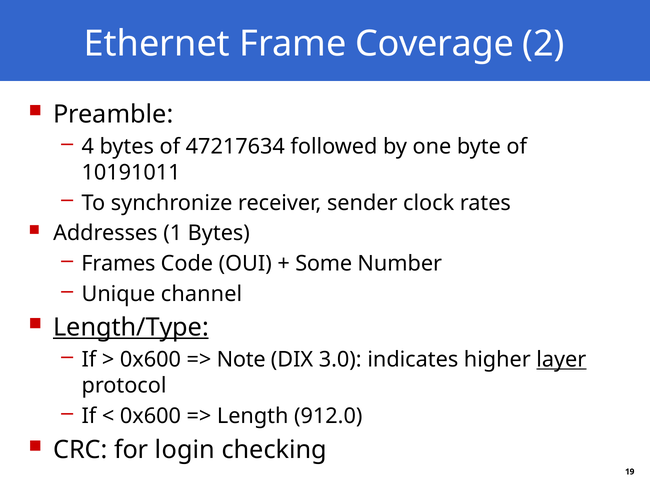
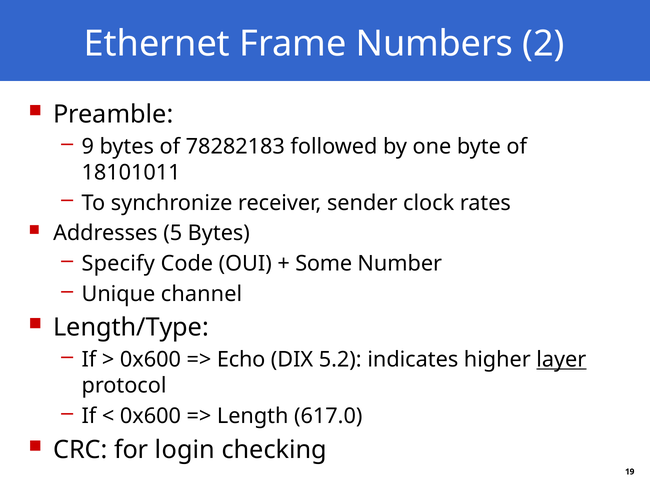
Coverage: Coverage -> Numbers (435, 44)
4: 4 -> 9 (88, 146)
47217634: 47217634 -> 78282183 (235, 146)
10191011: 10191011 -> 18101011 (131, 172)
1: 1 -> 5 (173, 233)
Frames: Frames -> Specify (118, 263)
Length/Type underline: present -> none (131, 327)
Note: Note -> Echo (241, 359)
3.0: 3.0 -> 5.2 (340, 359)
912.0: 912.0 -> 617.0 (328, 416)
